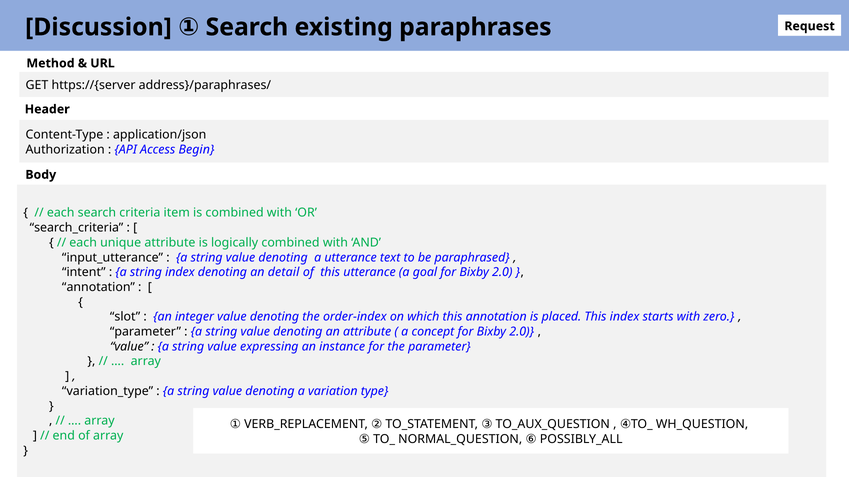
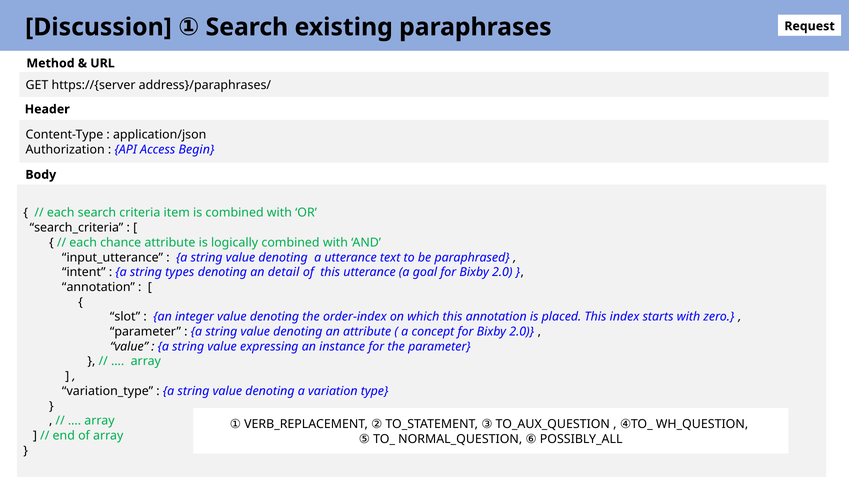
unique: unique -> chance (121, 243)
string index: index -> types (180, 273)
